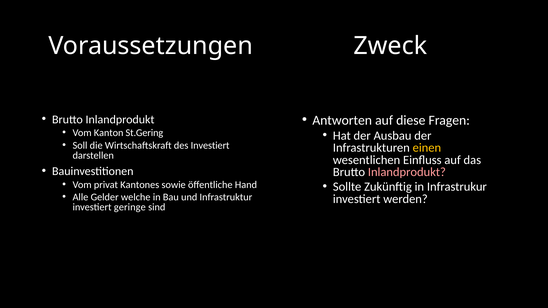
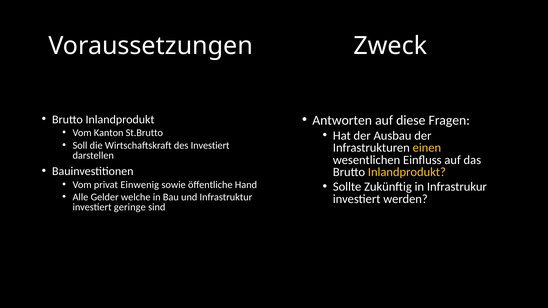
St.Gering: St.Gering -> St.Brutto (144, 133)
Inlandprodukt colour: pink -> yellow (407, 172)
Kantones: Kantones -> Einwenig (140, 185)
